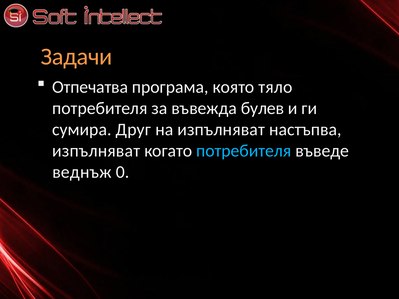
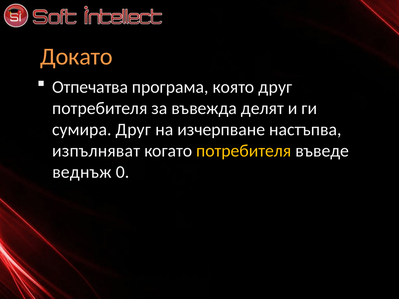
Задачи: Задачи -> Докато (76, 57)
която тяло: тяло -> друг (275, 87)
булев: булев -> делят (262, 108)
на изпълняват: изпълняват -> изчерпване (221, 130)
потребителя colour: light blue -> yellow (244, 151)
